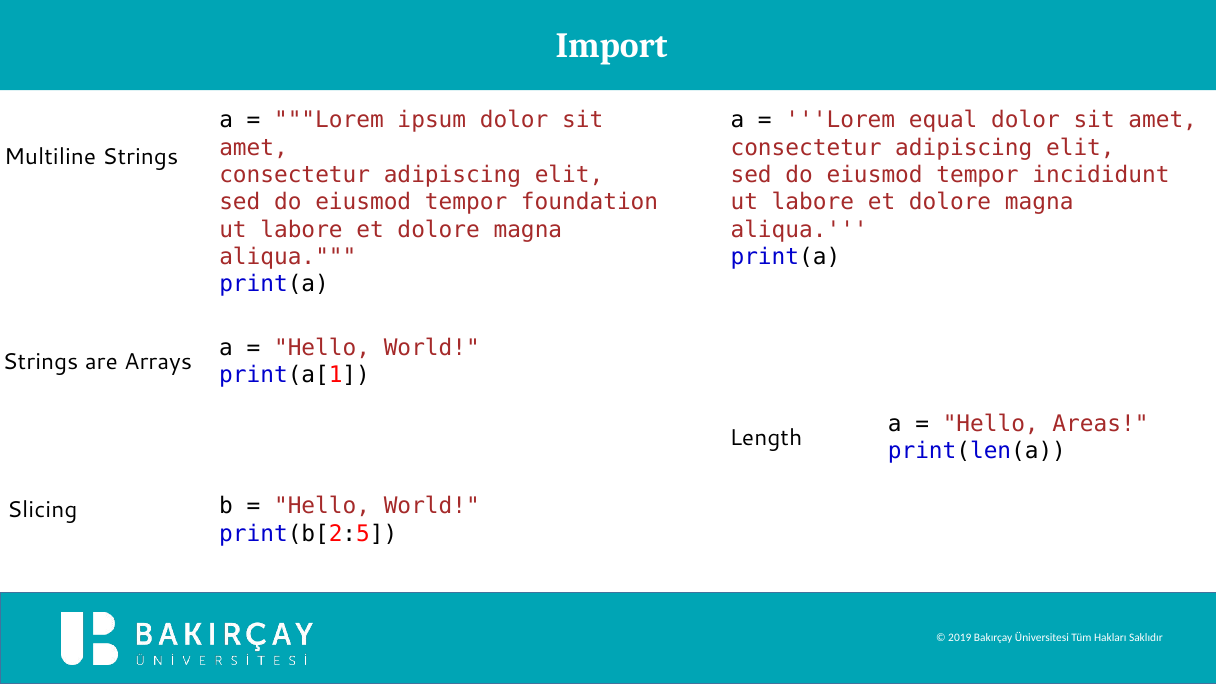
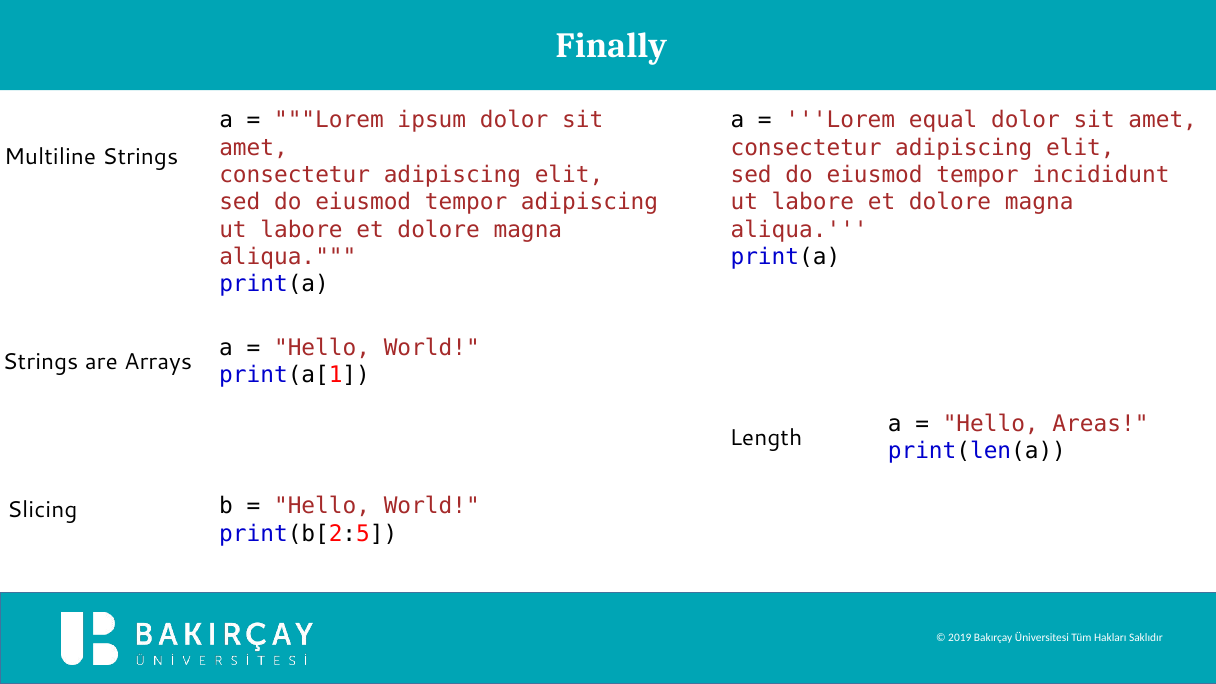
Import: Import -> Finally (611, 45)
tempor foundation: foundation -> adipiscing (590, 202)
